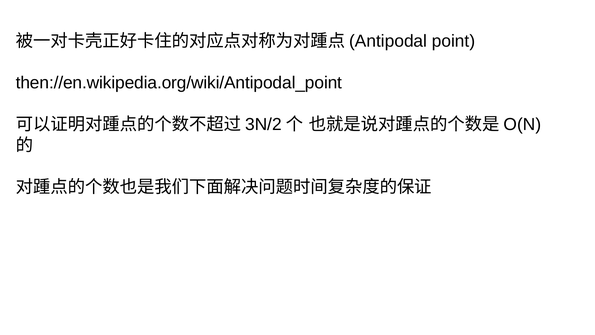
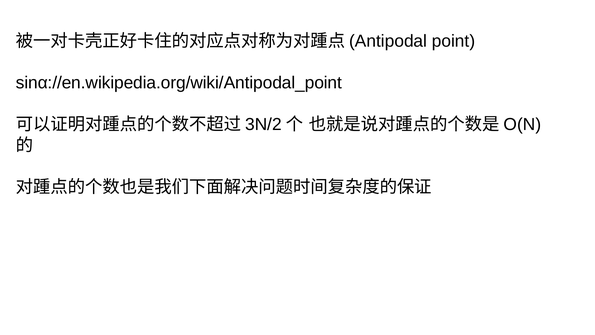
then://en.wikipedia.org/wiki/Antipodal_point: then://en.wikipedia.org/wiki/Antipodal_point -> sinα://en.wikipedia.org/wiki/Antipodal_point (179, 83)
